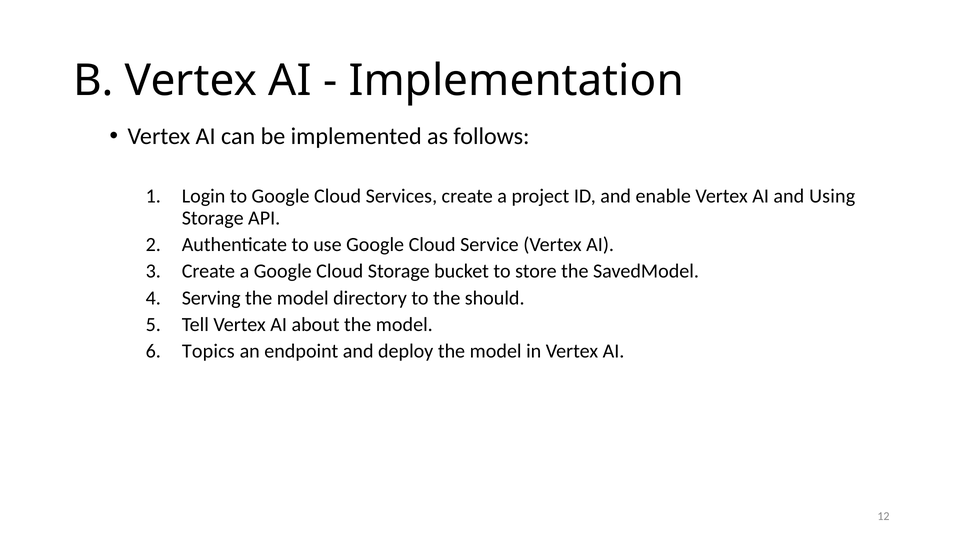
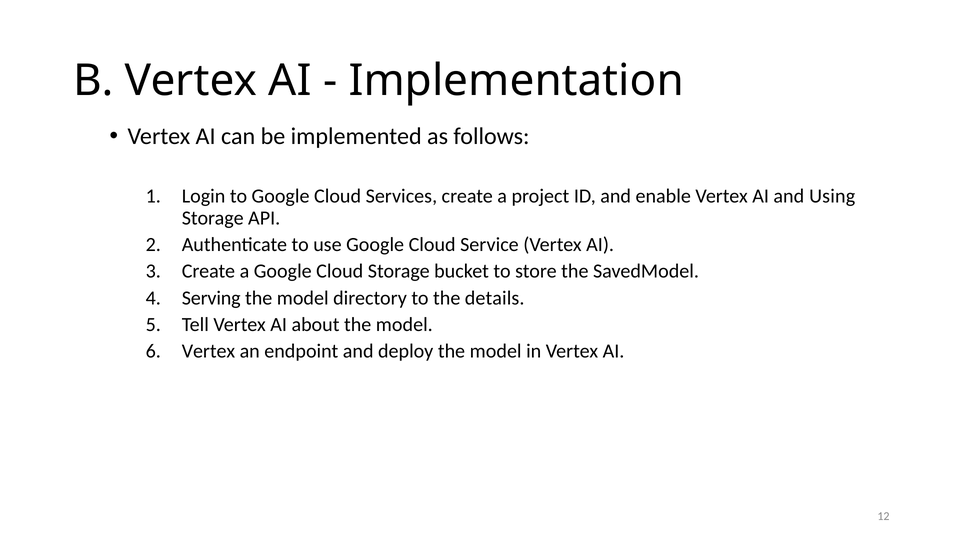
should: should -> details (495, 298)
Topics: Topics -> Vertex (208, 352)
